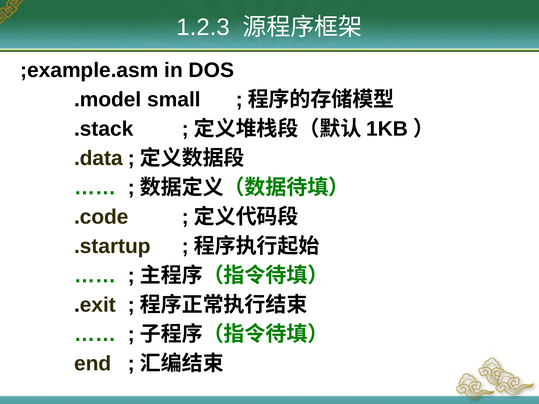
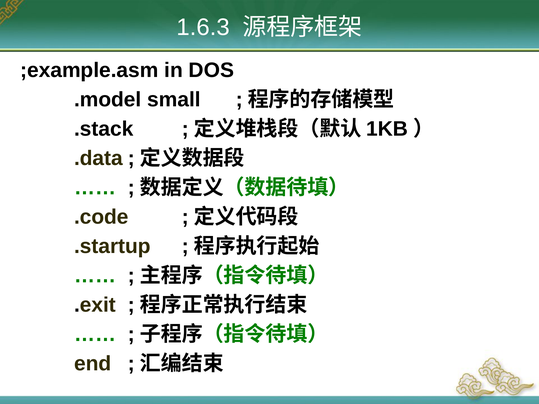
1.2.3: 1.2.3 -> 1.6.3 (203, 27)
